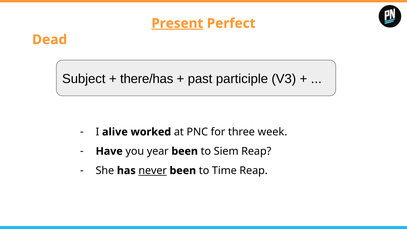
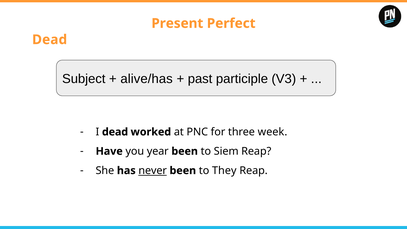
Present underline: present -> none (177, 23)
there/has: there/has -> alive/has (147, 79)
I alive: alive -> dead (115, 132)
Time: Time -> They (224, 171)
